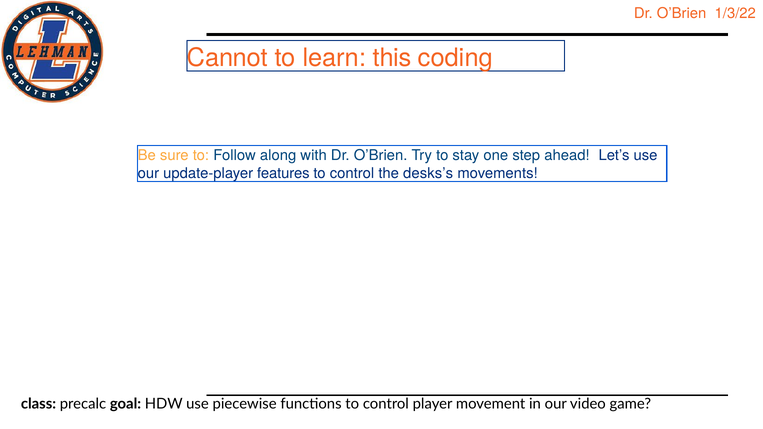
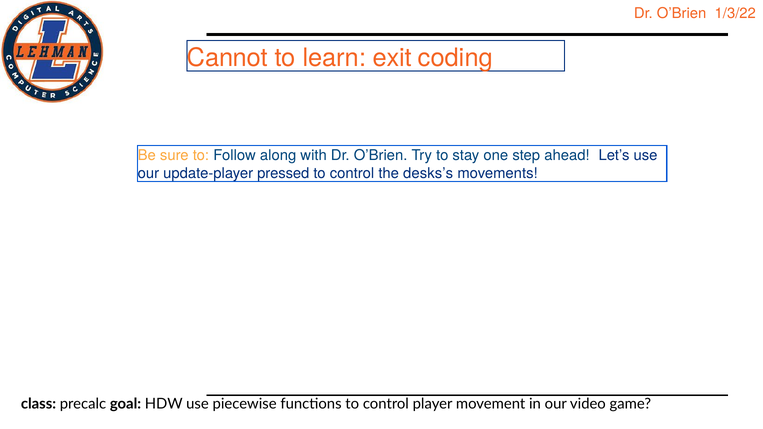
this: this -> exit (392, 58)
features: features -> pressed (283, 173)
